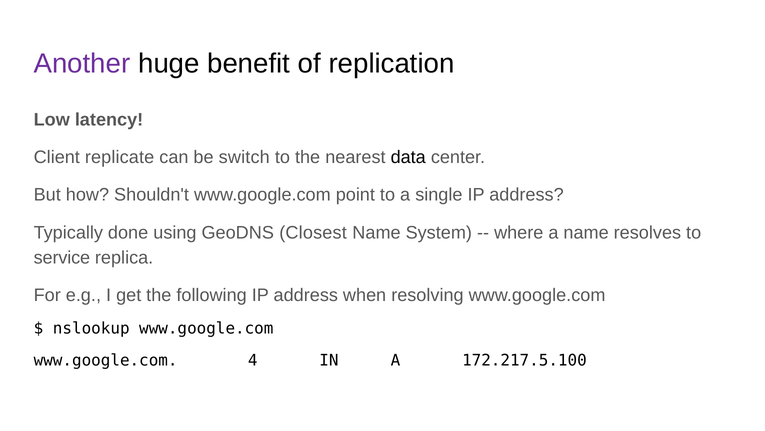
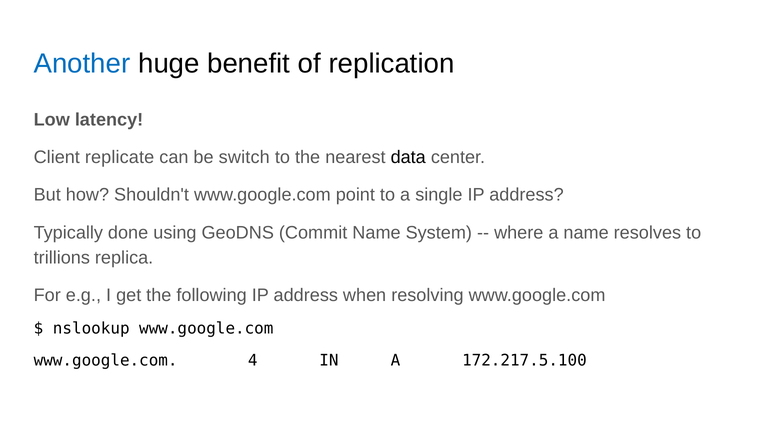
Another colour: purple -> blue (82, 63)
Closest: Closest -> Commit (313, 232)
service: service -> trillions (62, 257)
